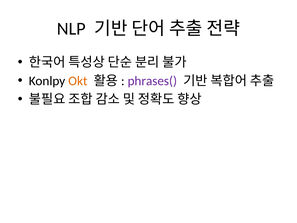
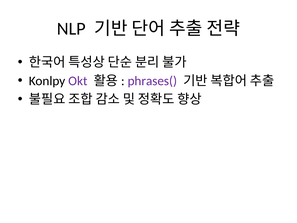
Okt colour: orange -> purple (78, 81)
